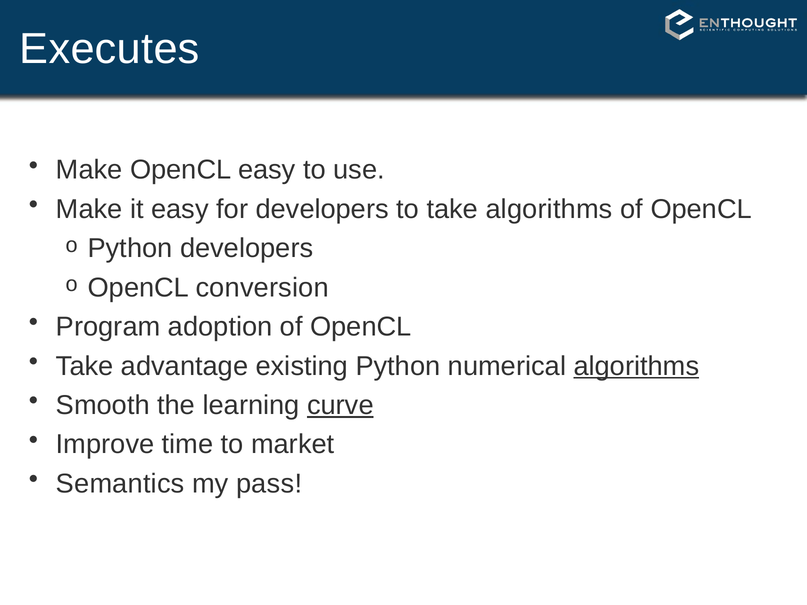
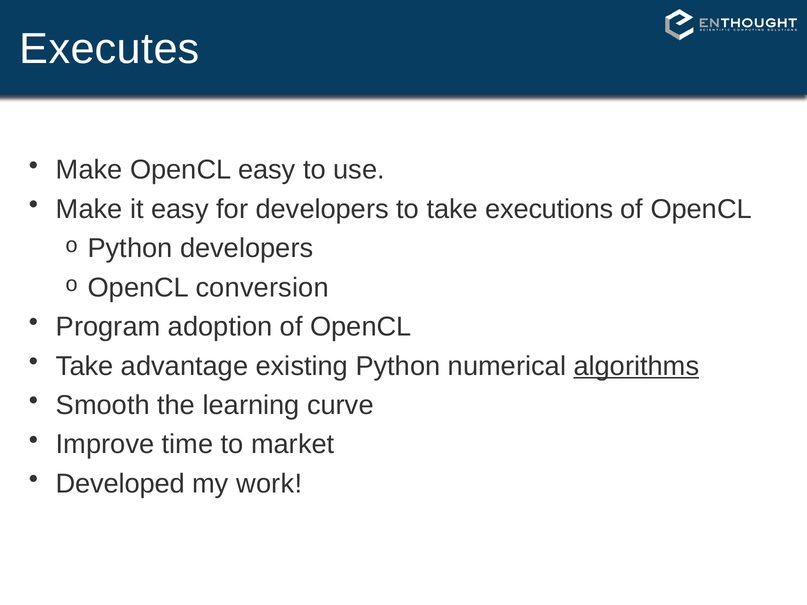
take algorithms: algorithms -> executions (549, 209)
curve underline: present -> none (340, 405)
Semantics: Semantics -> Developed (120, 484)
pass: pass -> work (269, 484)
